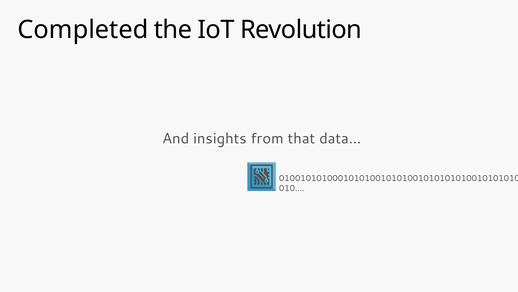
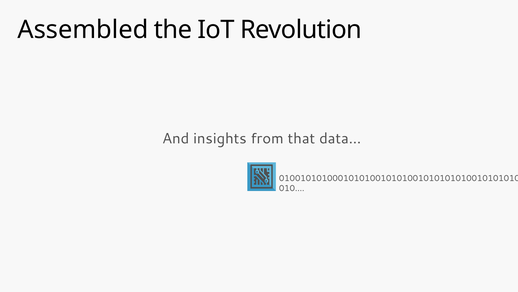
Completed: Completed -> Assembled (83, 30)
